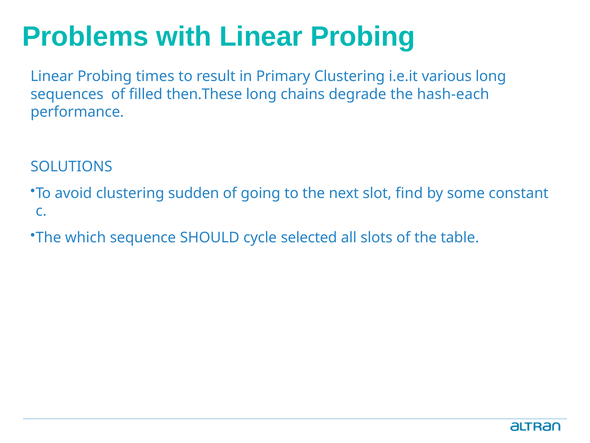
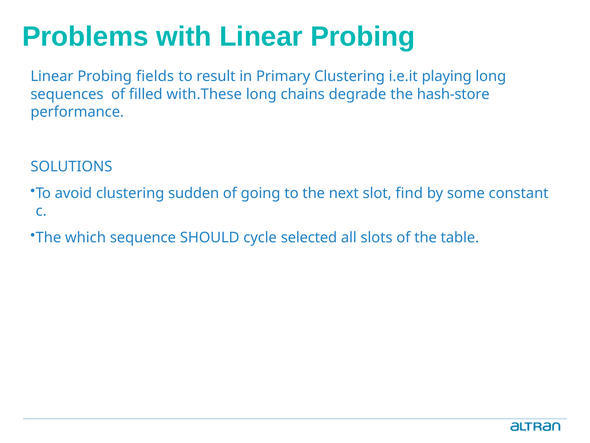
times: times -> fields (155, 76)
various: various -> playing (447, 76)
then.These: then.These -> with.These (204, 94)
hash-each: hash-each -> hash-store (453, 94)
